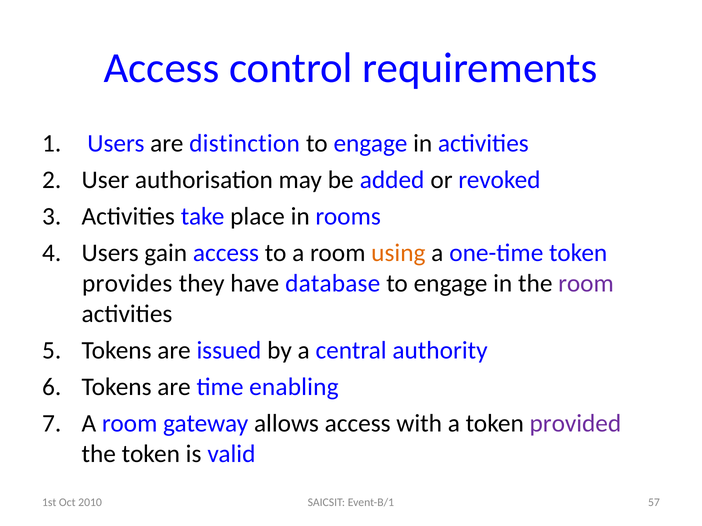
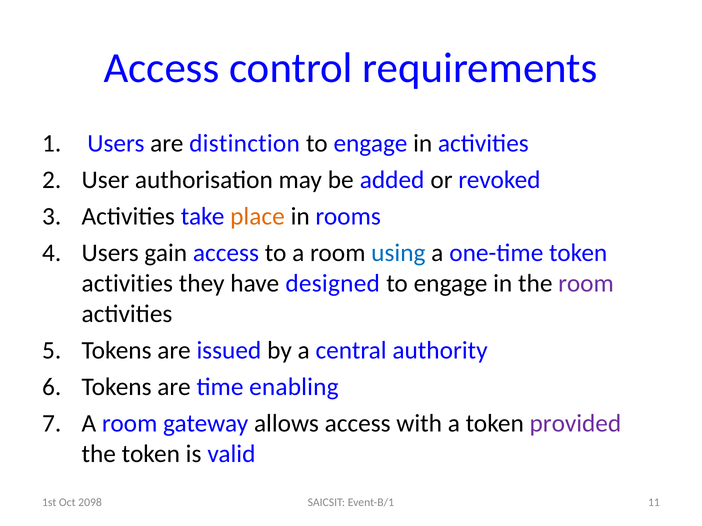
place colour: black -> orange (257, 217)
using colour: orange -> blue (398, 253)
provides: provides -> activities (127, 284)
database: database -> designed (333, 284)
57: 57 -> 11 (654, 503)
2010: 2010 -> 2098 (90, 503)
